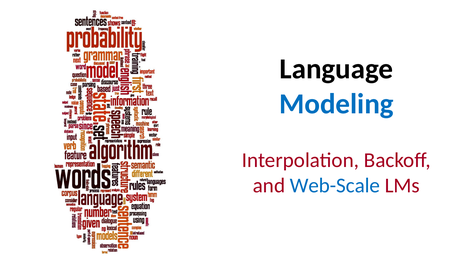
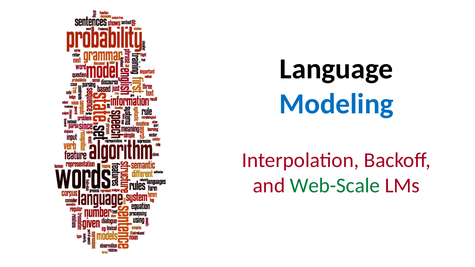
Web-Scale colour: blue -> green (335, 186)
